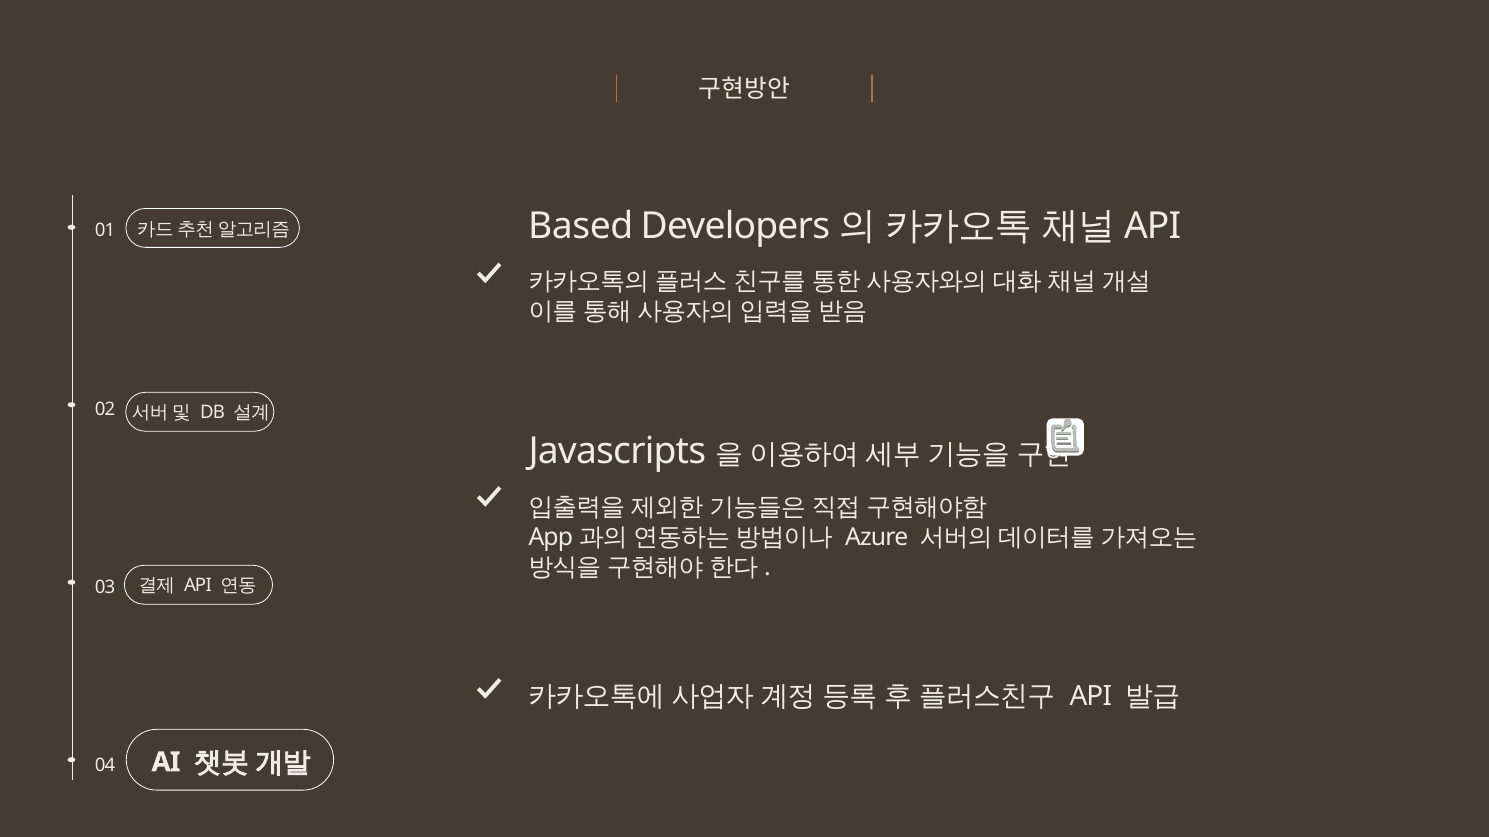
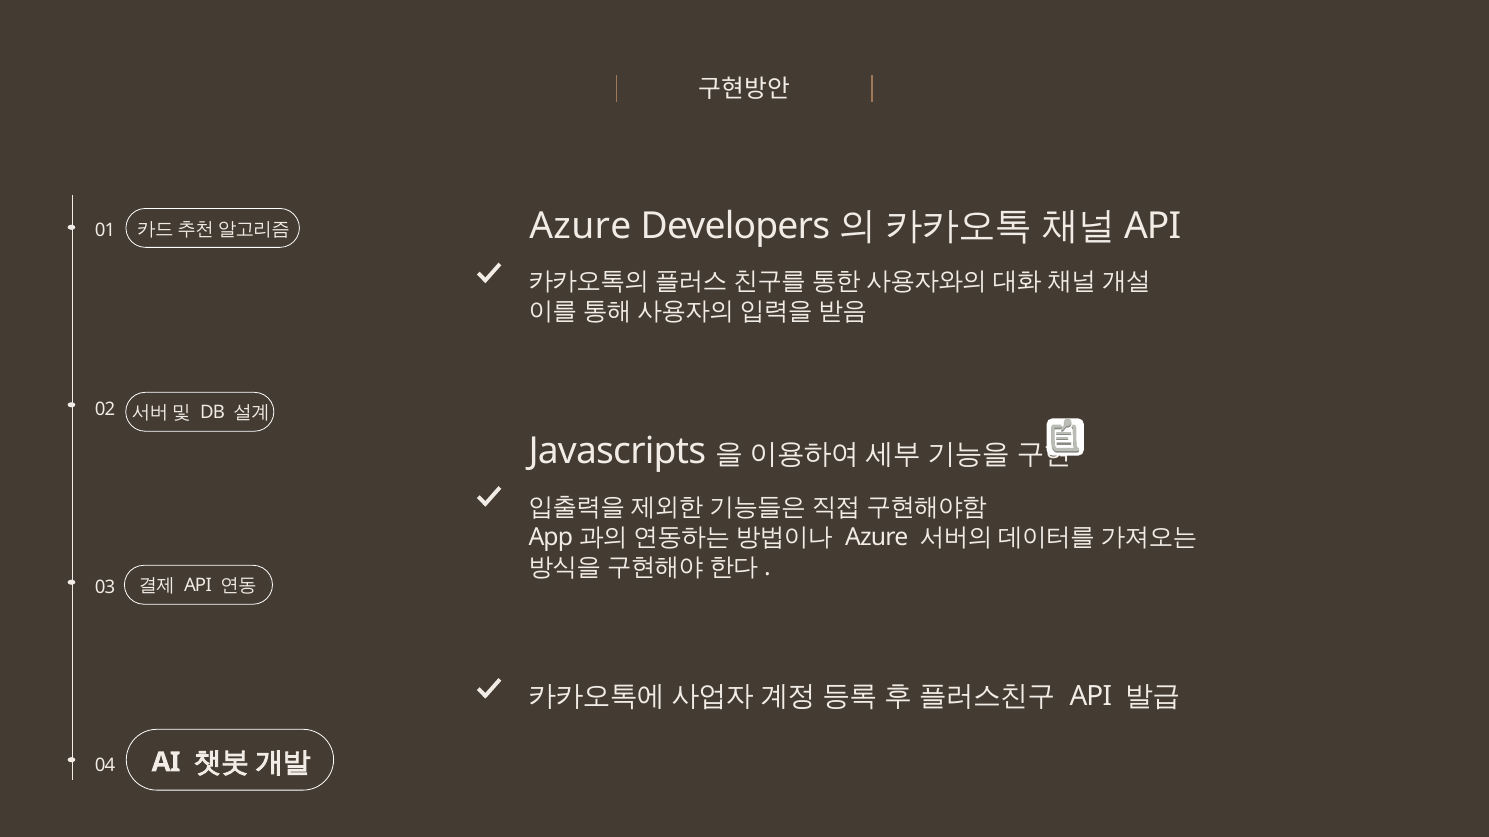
Based: Based -> Azure (580, 226)
